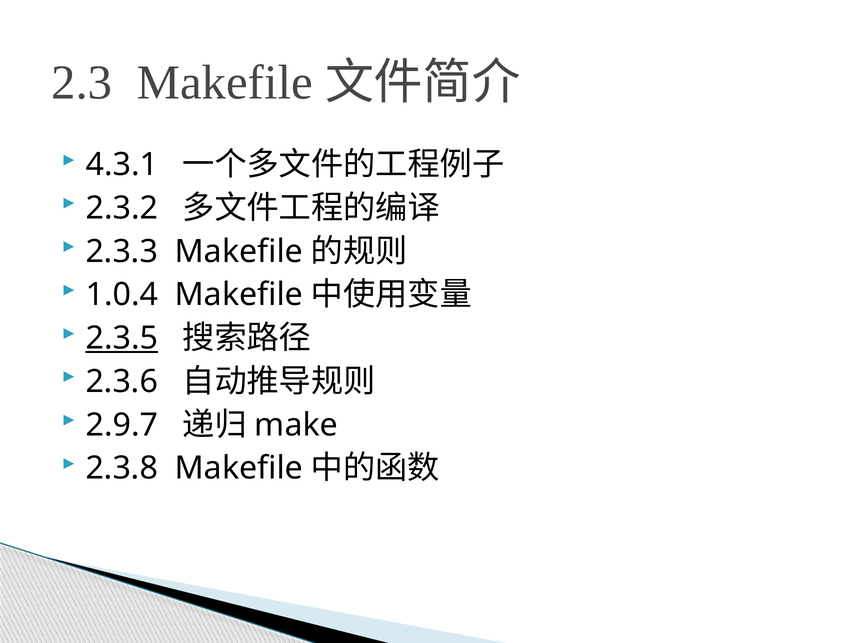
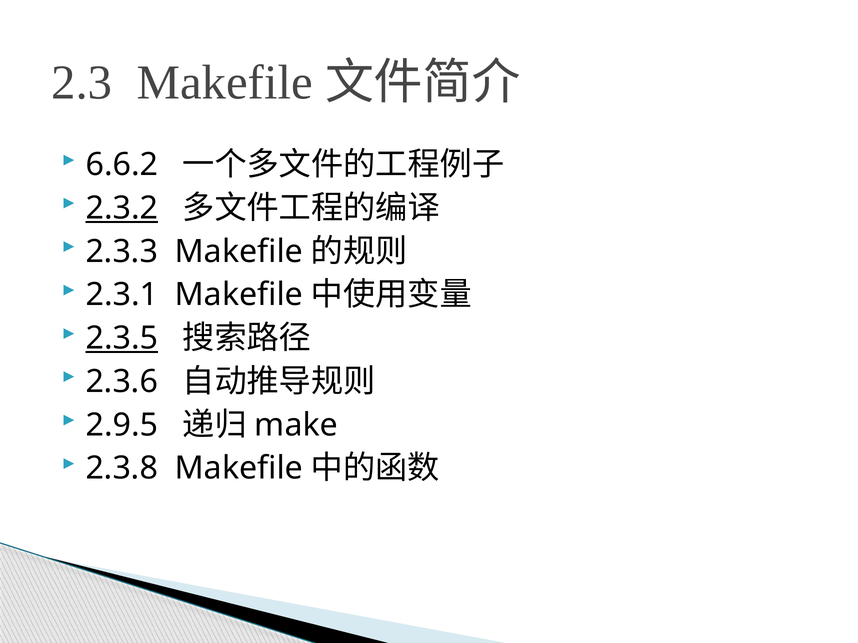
4.3.1: 4.3.1 -> 6.6.2 (122, 165)
2.3.2 underline: none -> present (122, 208)
1.0.4: 1.0.4 -> 2.3.1 (122, 295)
2.9.7: 2.9.7 -> 2.9.5 (122, 425)
